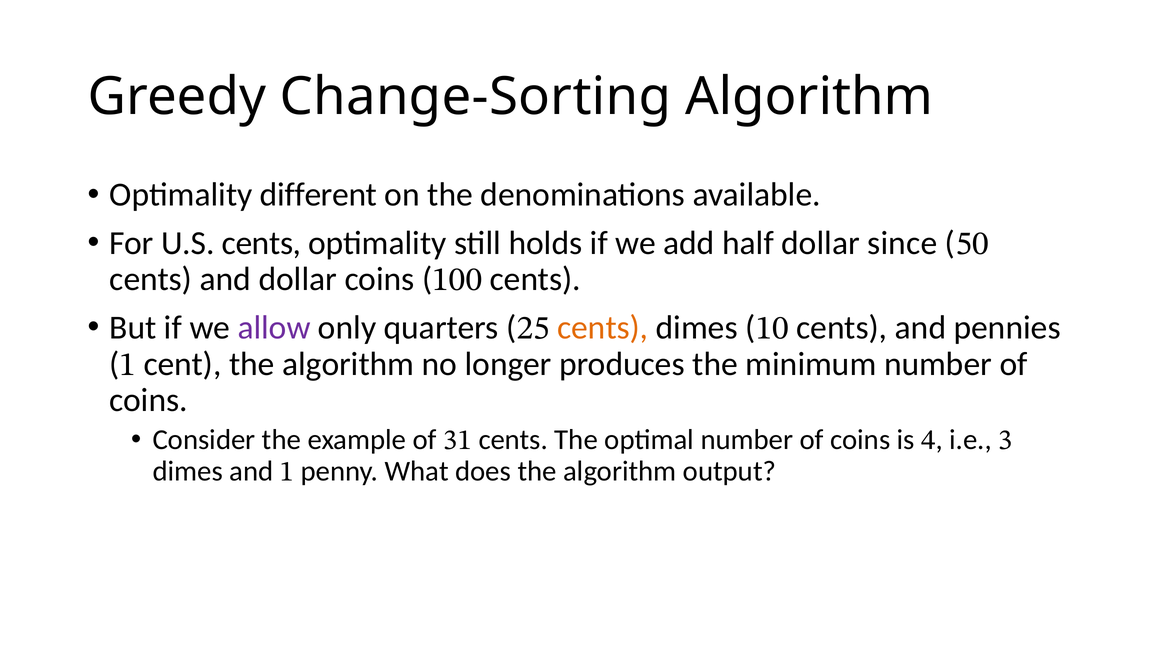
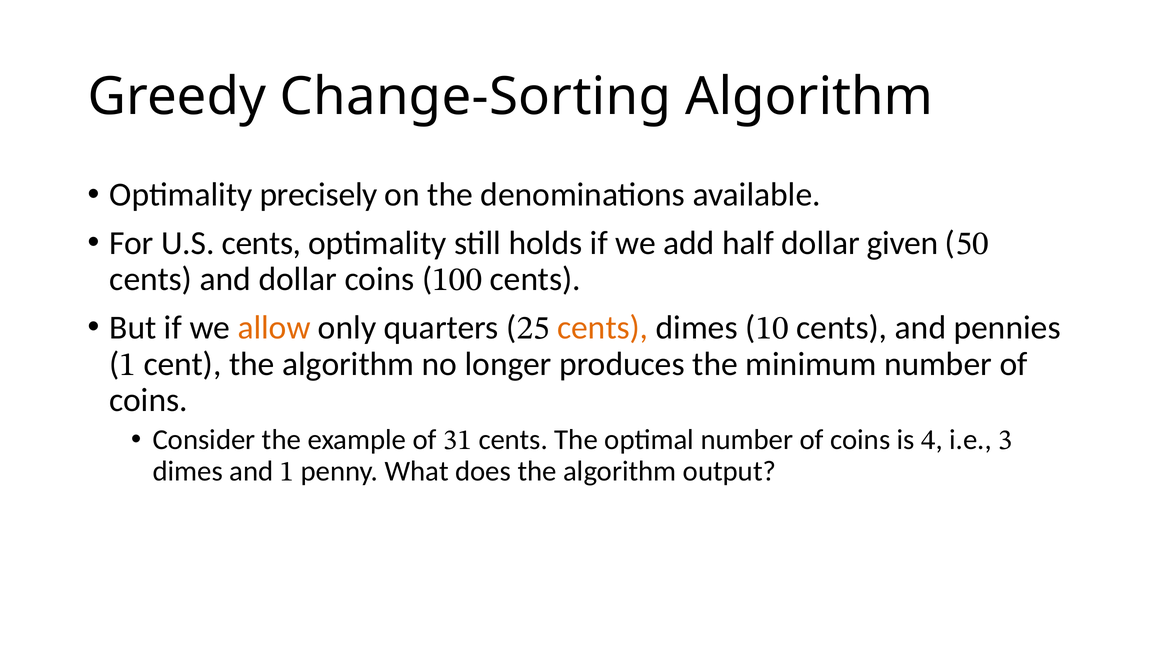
different: different -> precisely (319, 195)
since: since -> given (903, 243)
allow colour: purple -> orange (274, 328)
